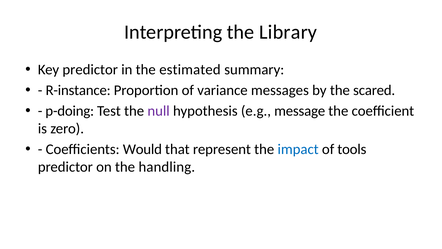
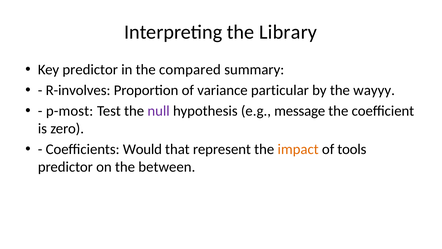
estimated: estimated -> compared (190, 70)
R-instance: R-instance -> R-involves (78, 90)
messages: messages -> particular (280, 90)
scared: scared -> wayyy (374, 90)
p-doing: p-doing -> p-most (70, 111)
impact colour: blue -> orange (298, 149)
handling: handling -> between (167, 167)
